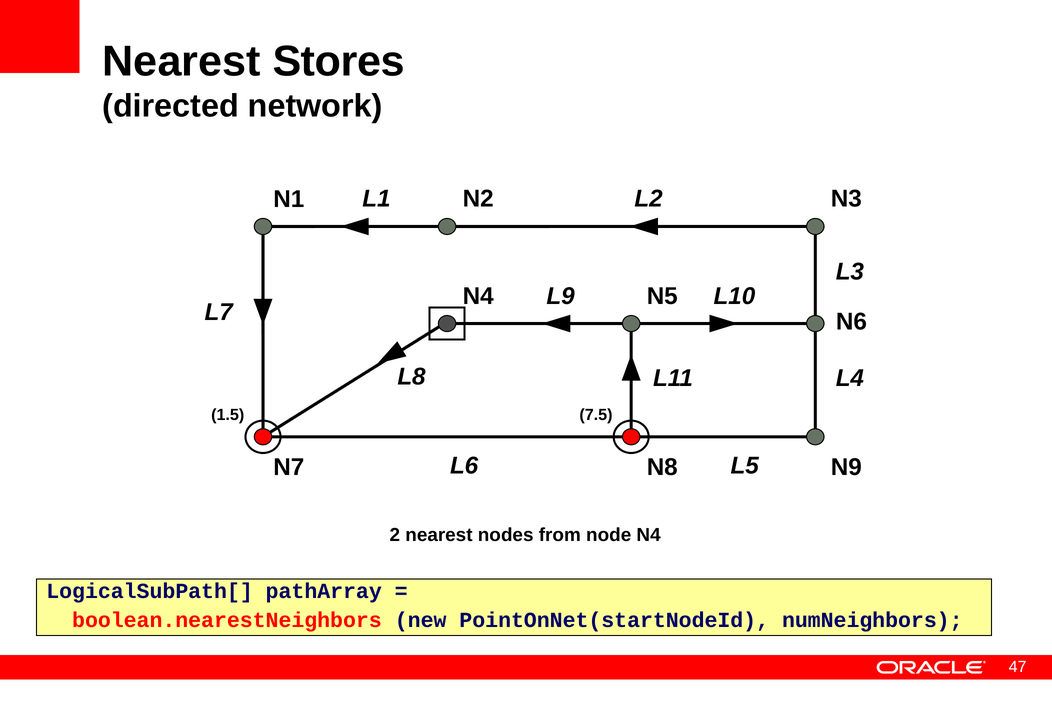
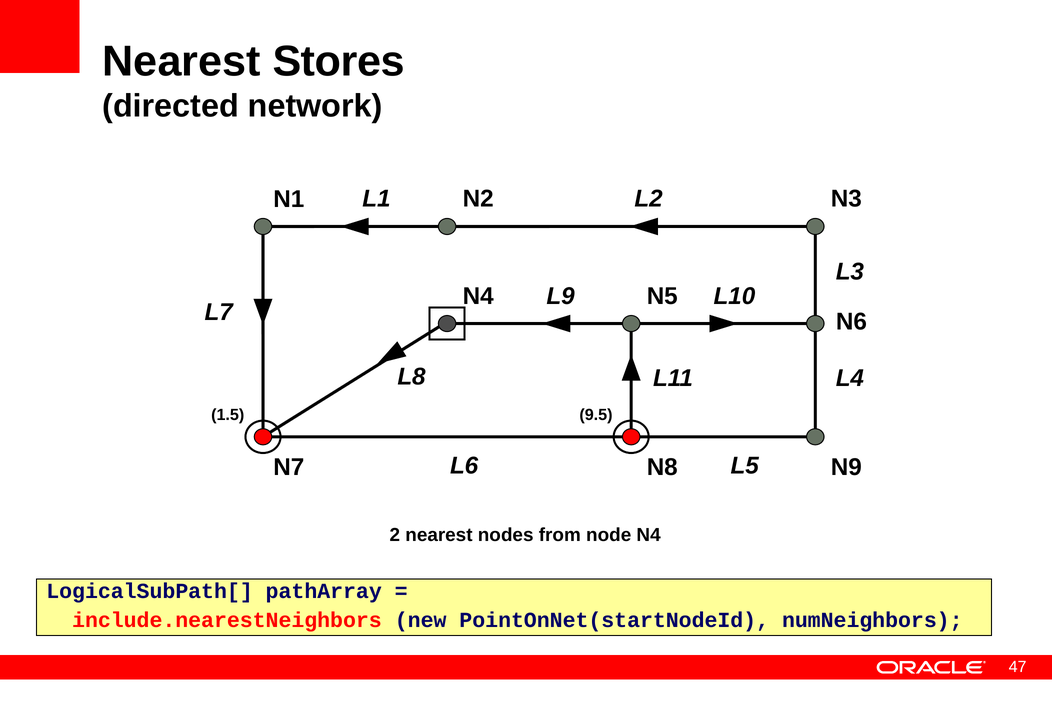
7.5: 7.5 -> 9.5 (596, 415)
boolean.nearestNeighbors: boolean.nearestNeighbors -> include.nearestNeighbors (227, 620)
